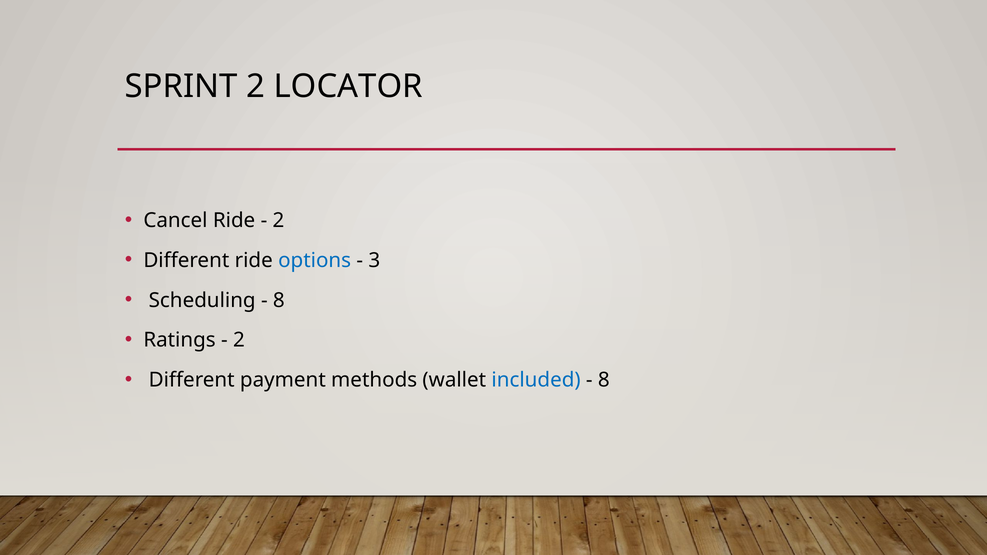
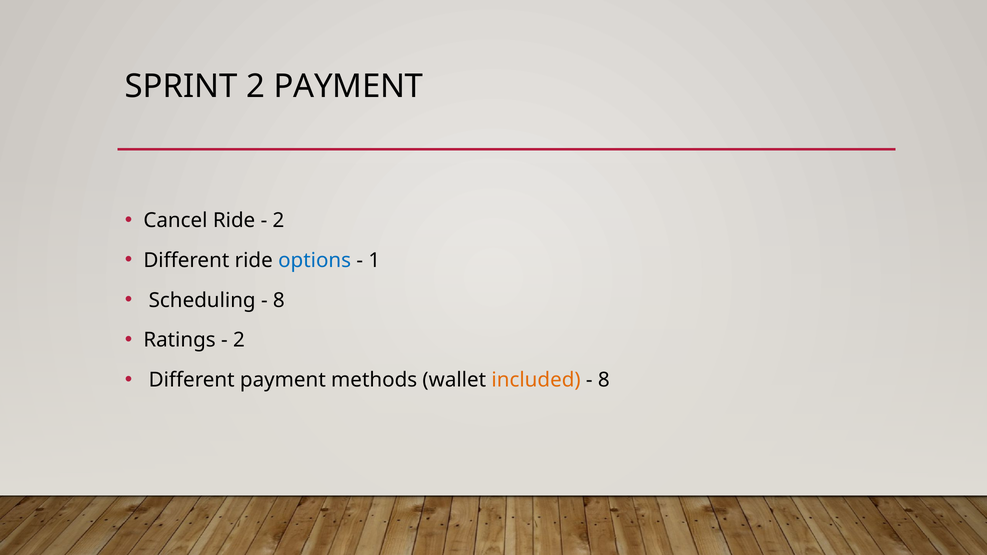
2 LOCATOR: LOCATOR -> PAYMENT (348, 86)
3: 3 -> 1 (374, 260)
included colour: blue -> orange (536, 380)
